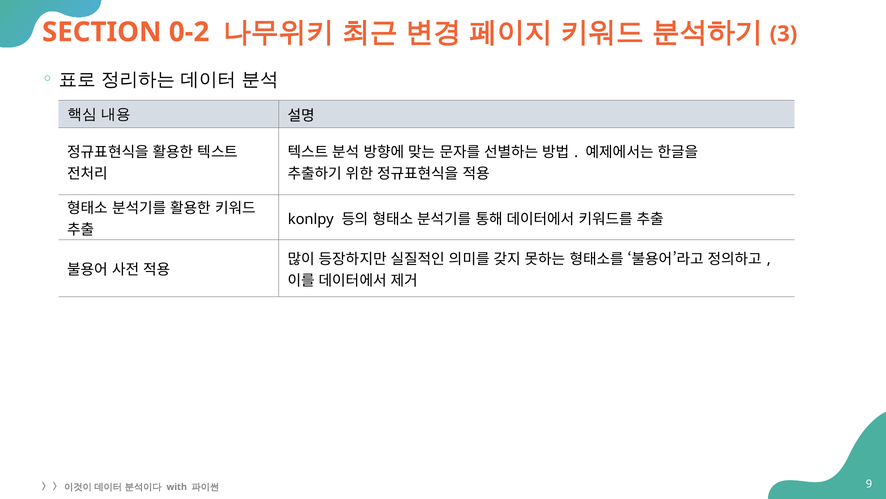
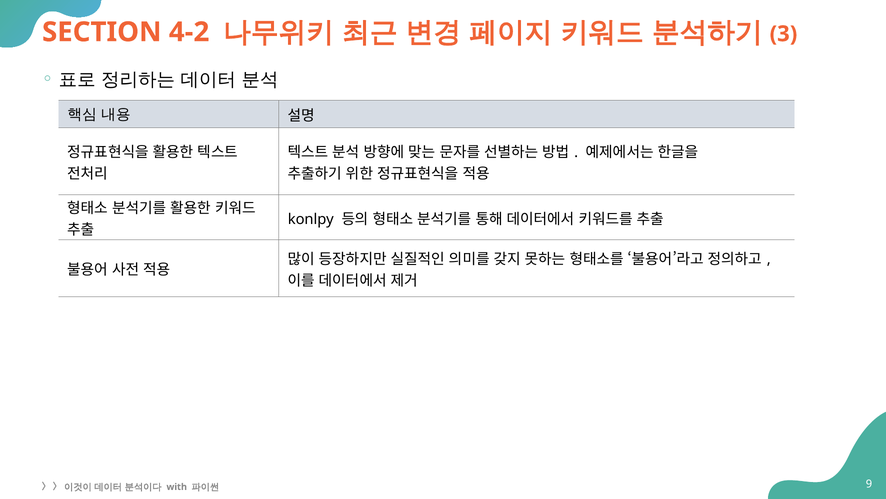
0-2: 0-2 -> 4-2 (189, 32)
